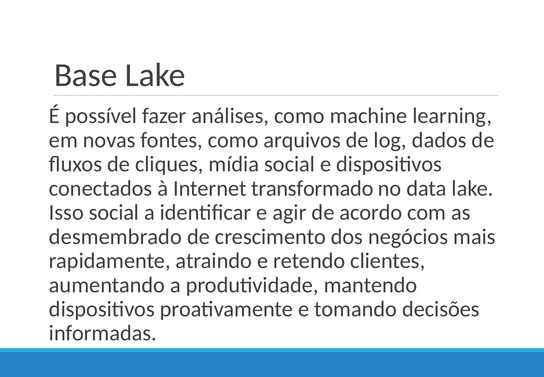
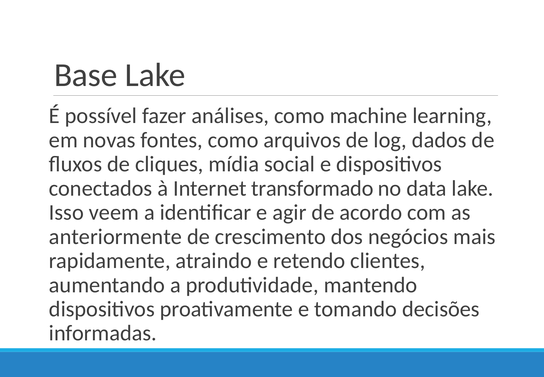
Isso social: social -> veem (114, 212)
desmembrado: desmembrado -> anteriormente (115, 236)
